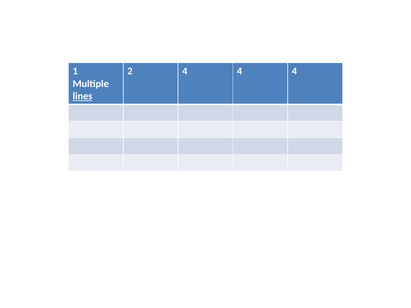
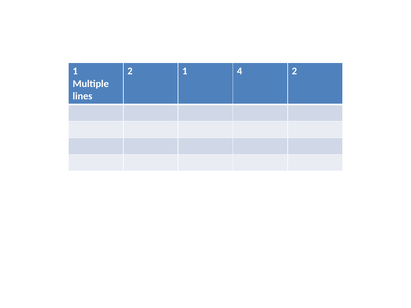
2 4: 4 -> 1 (185, 71)
4: 4 -> 2 (294, 71)
lines underline: present -> none (82, 96)
